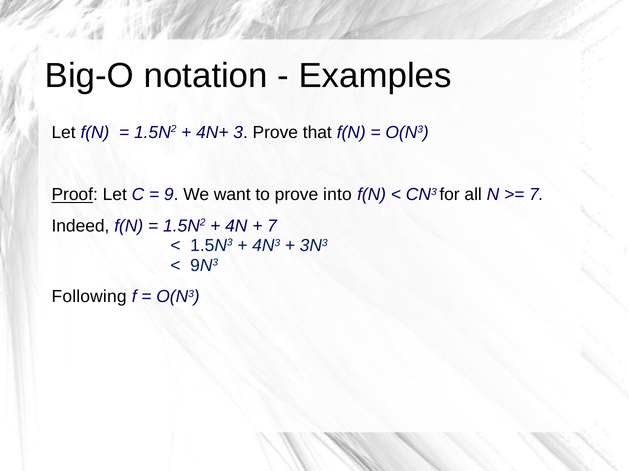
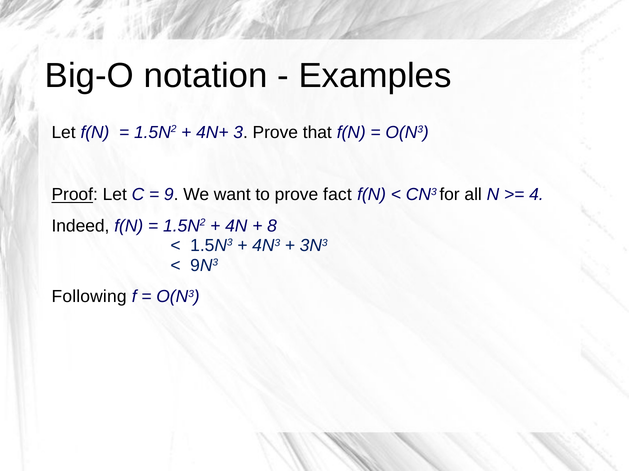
into: into -> fact (337, 195)
7: 7 -> 4 (536, 195)
7: 7 -> 8 (272, 226)
